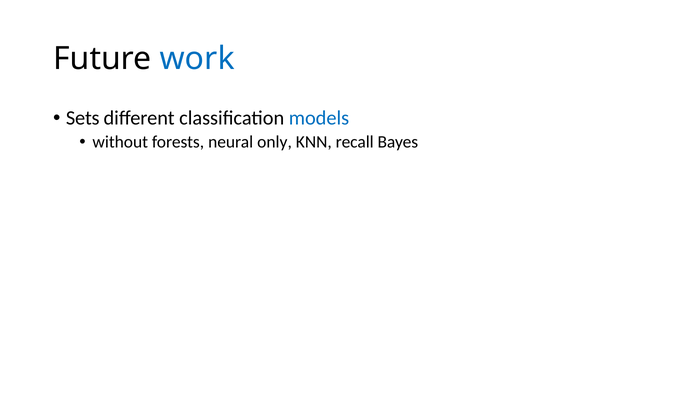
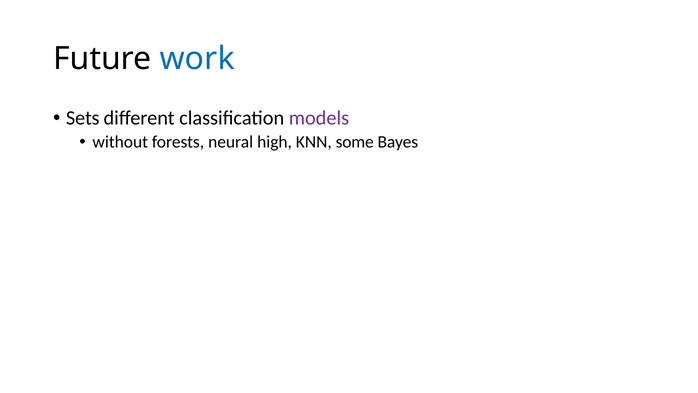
models colour: blue -> purple (319, 118)
only: only -> high (275, 142)
recall: recall -> some (355, 142)
